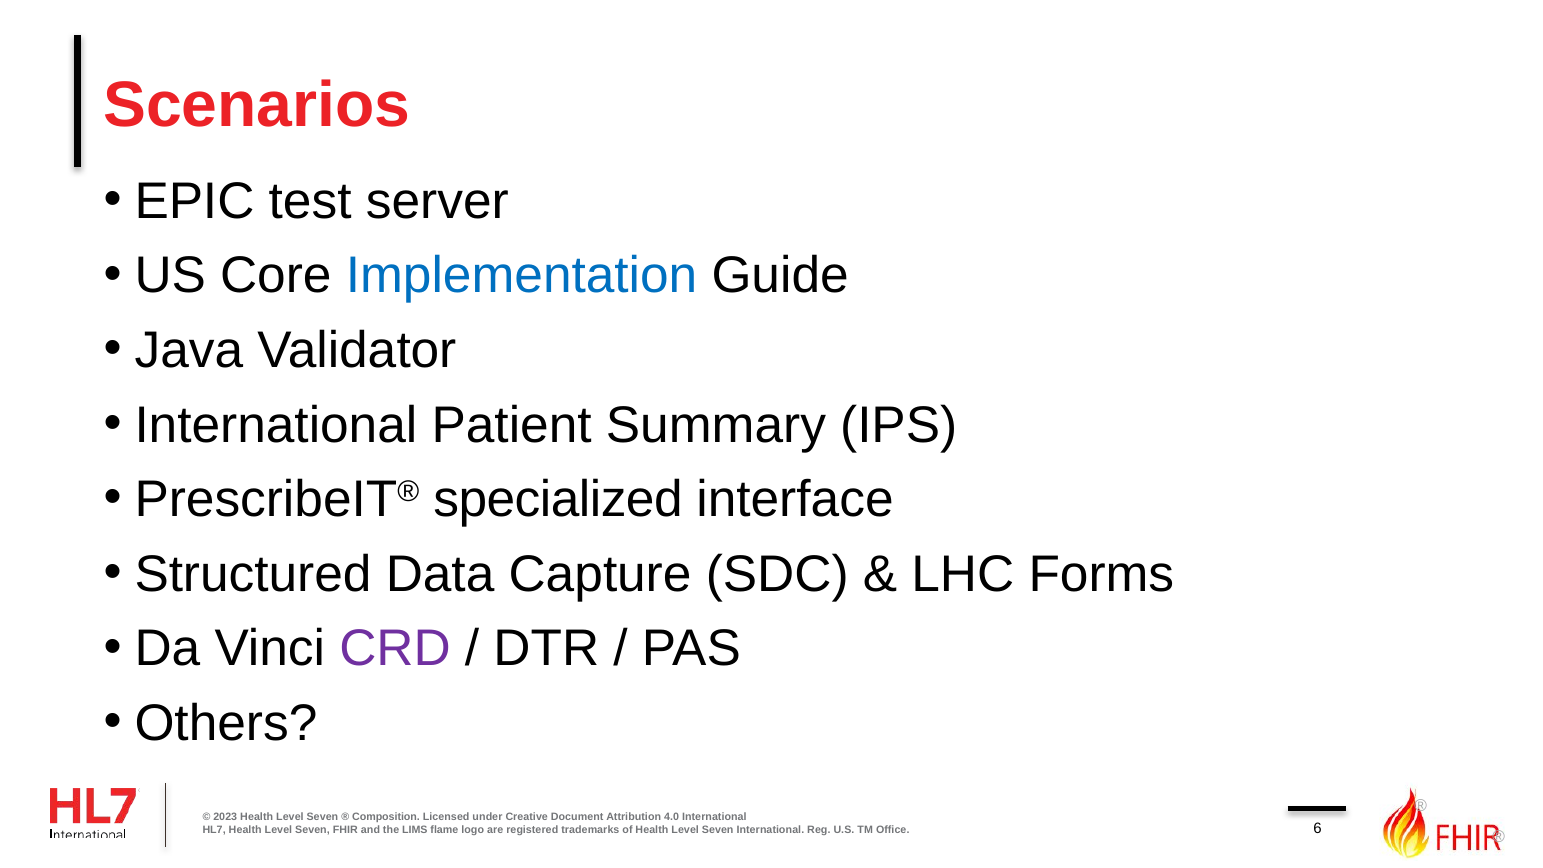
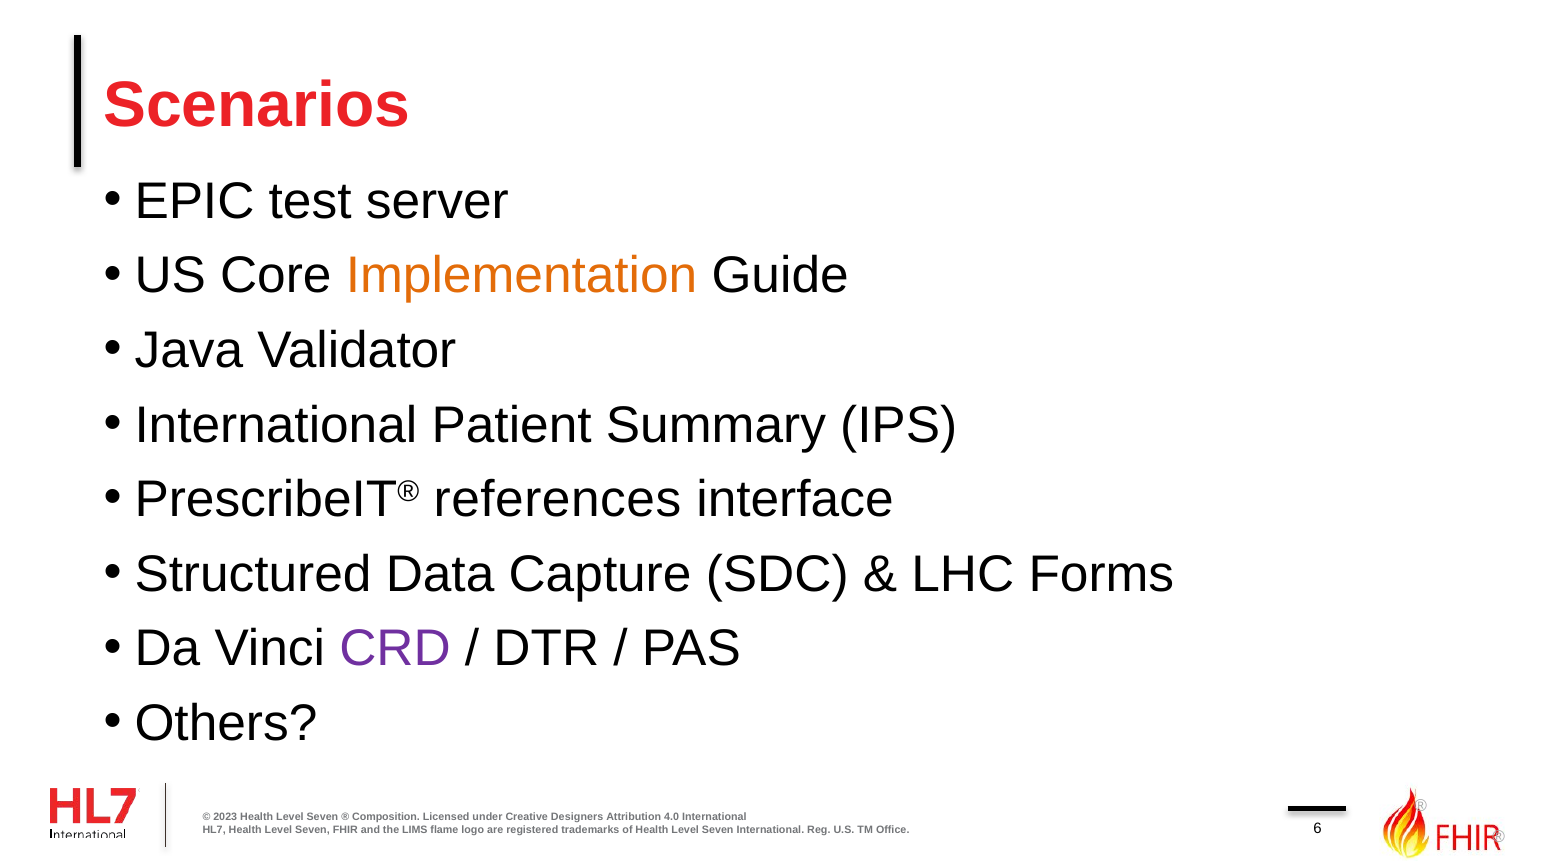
Implementation colour: blue -> orange (522, 276)
specialized: specialized -> references (558, 500)
Document: Document -> Designers (577, 817)
